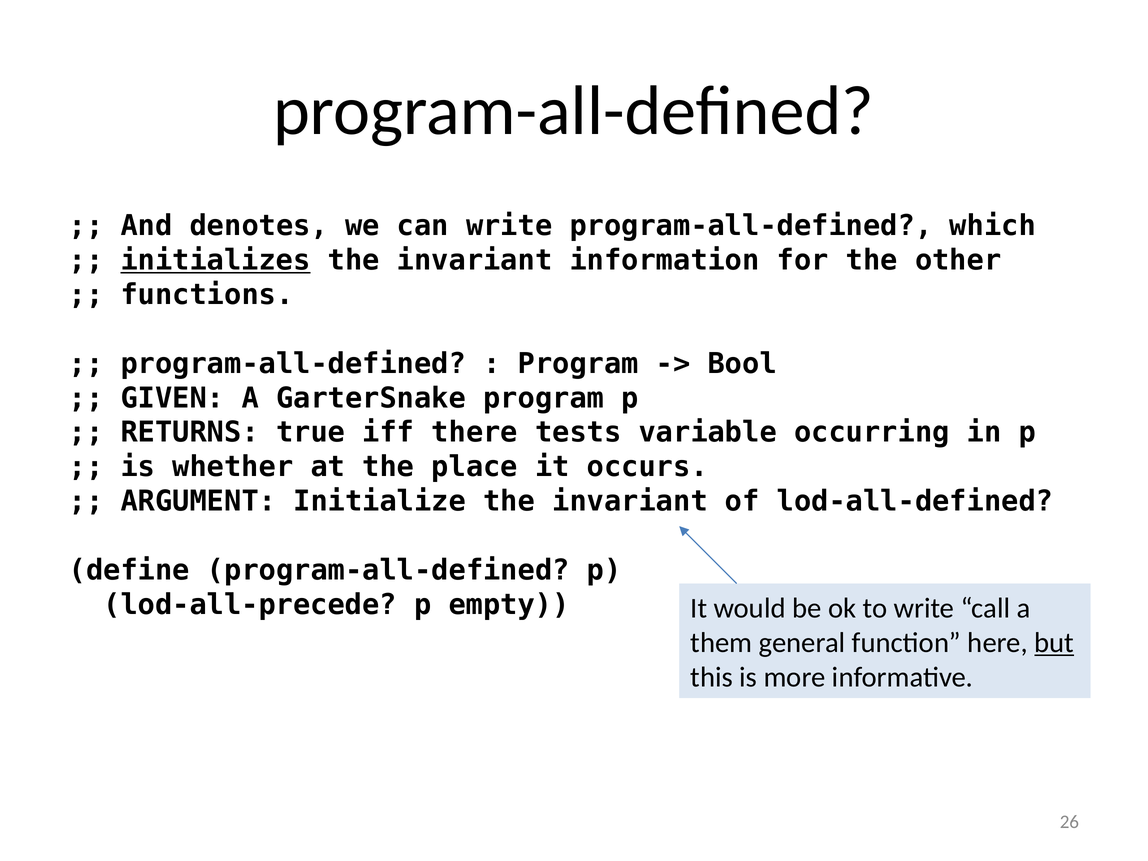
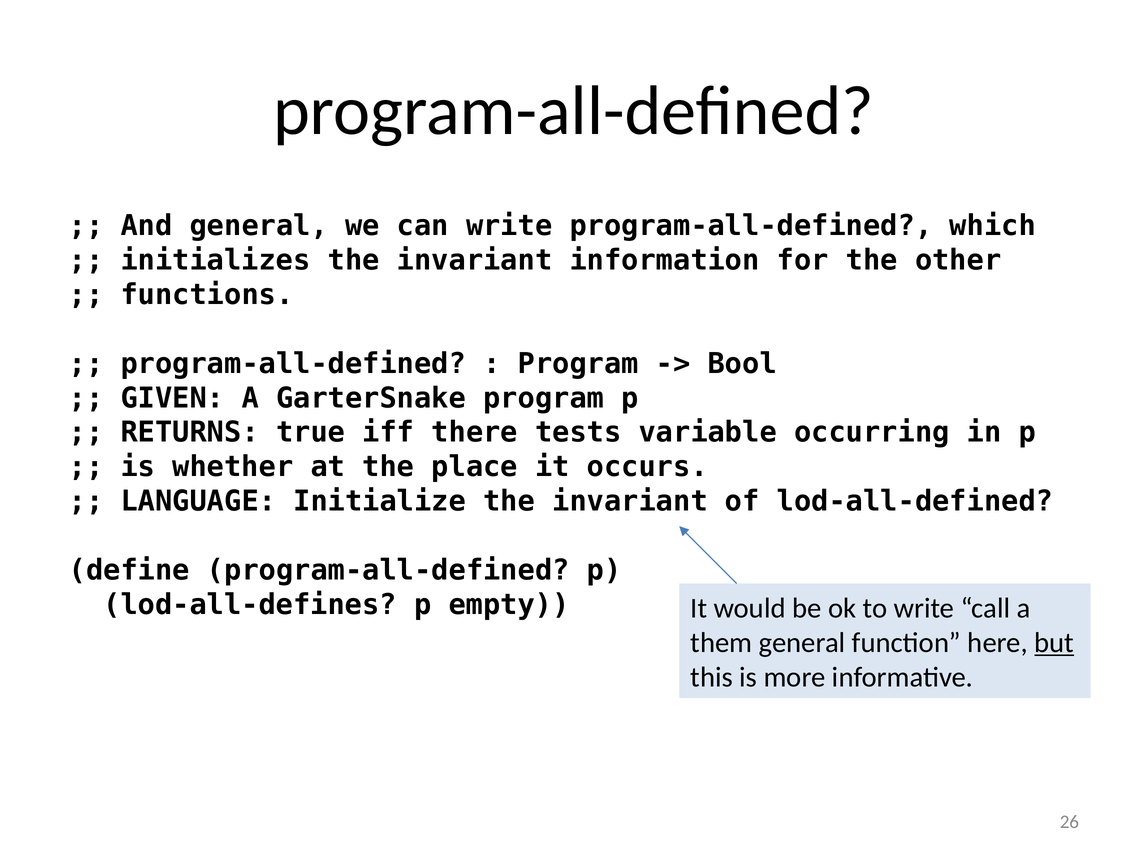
And denotes: denotes -> general (259, 226)
initializes underline: present -> none (216, 260)
ARGUMENT: ARGUMENT -> LANGUAGE (198, 501)
lod-all-precede: lod-all-precede -> lod-all-defines (250, 605)
